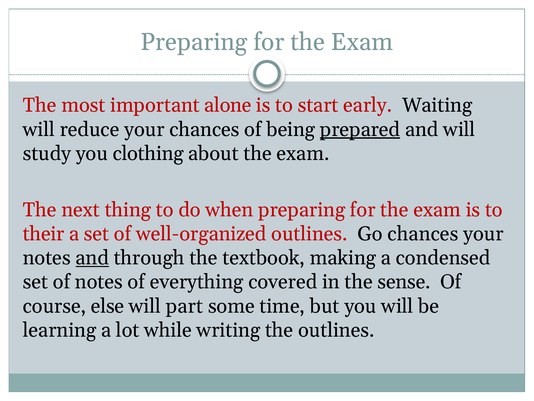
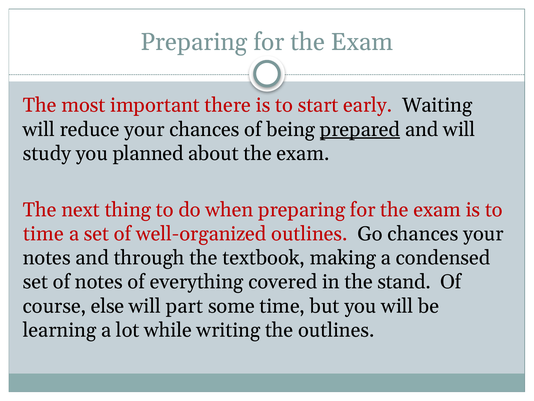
alone: alone -> there (228, 105)
clothing: clothing -> planned (148, 153)
their: their -> time (43, 234)
and underline: present -> none (92, 258)
sense: sense -> stand (404, 282)
